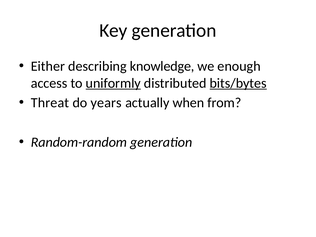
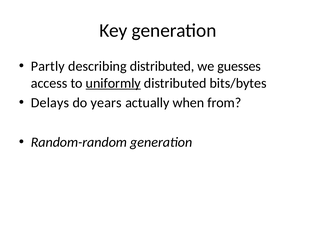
Either: Either -> Partly (48, 66)
describing knowledge: knowledge -> distributed (162, 66)
enough: enough -> guesses (239, 66)
bits/bytes underline: present -> none (238, 83)
Threat: Threat -> Delays (50, 103)
